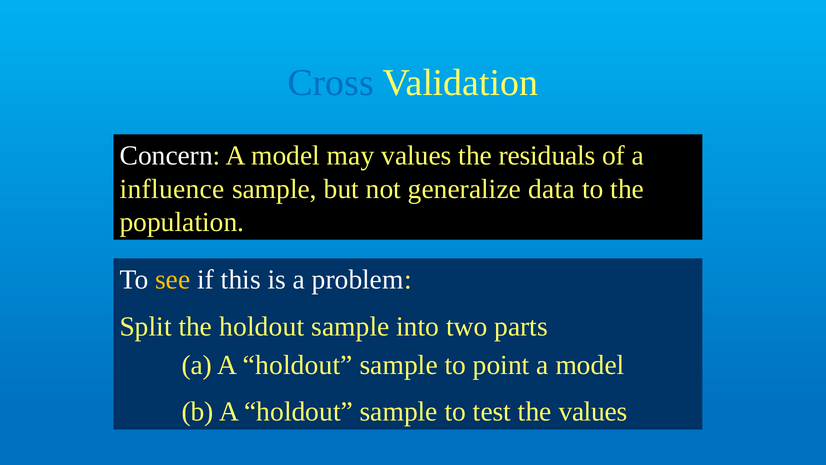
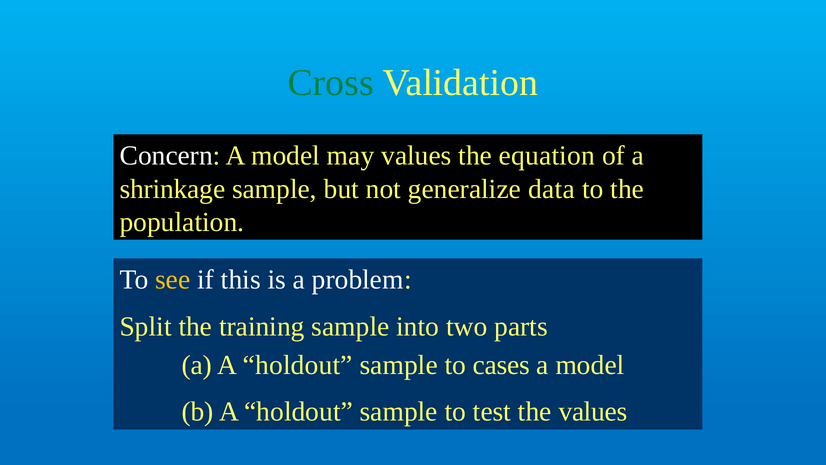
Cross colour: blue -> green (331, 83)
residuals: residuals -> equation (547, 156)
influence: influence -> shrinkage (172, 189)
the holdout: holdout -> training (262, 326)
point: point -> cases (501, 365)
